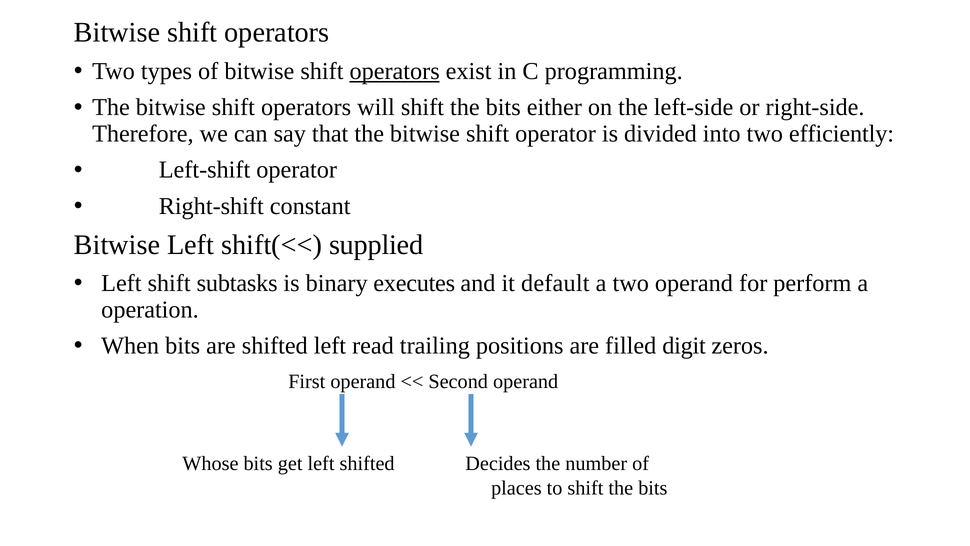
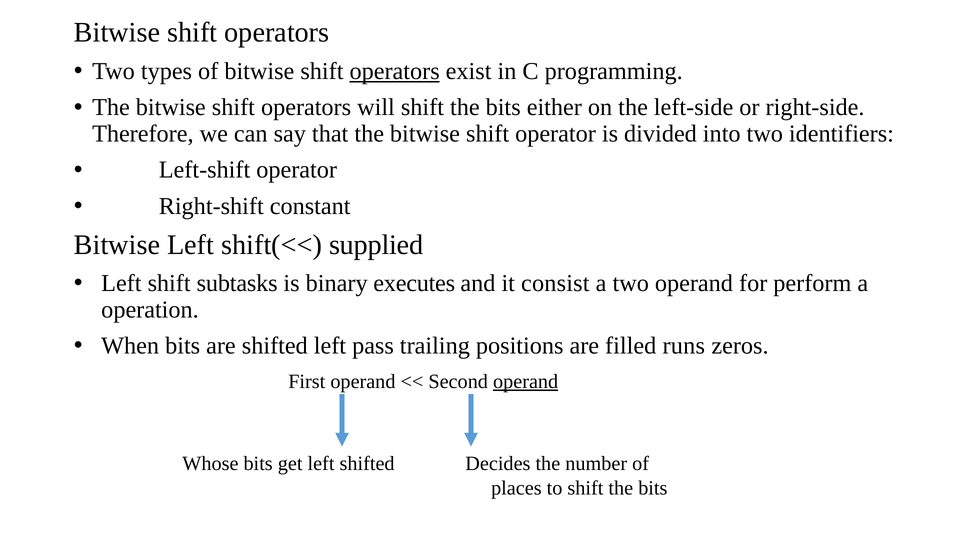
efficiently: efficiently -> identifiers (841, 134)
default: default -> consist (555, 283)
read: read -> pass (373, 346)
digit: digit -> runs (684, 346)
operand underline: none -> present (526, 381)
